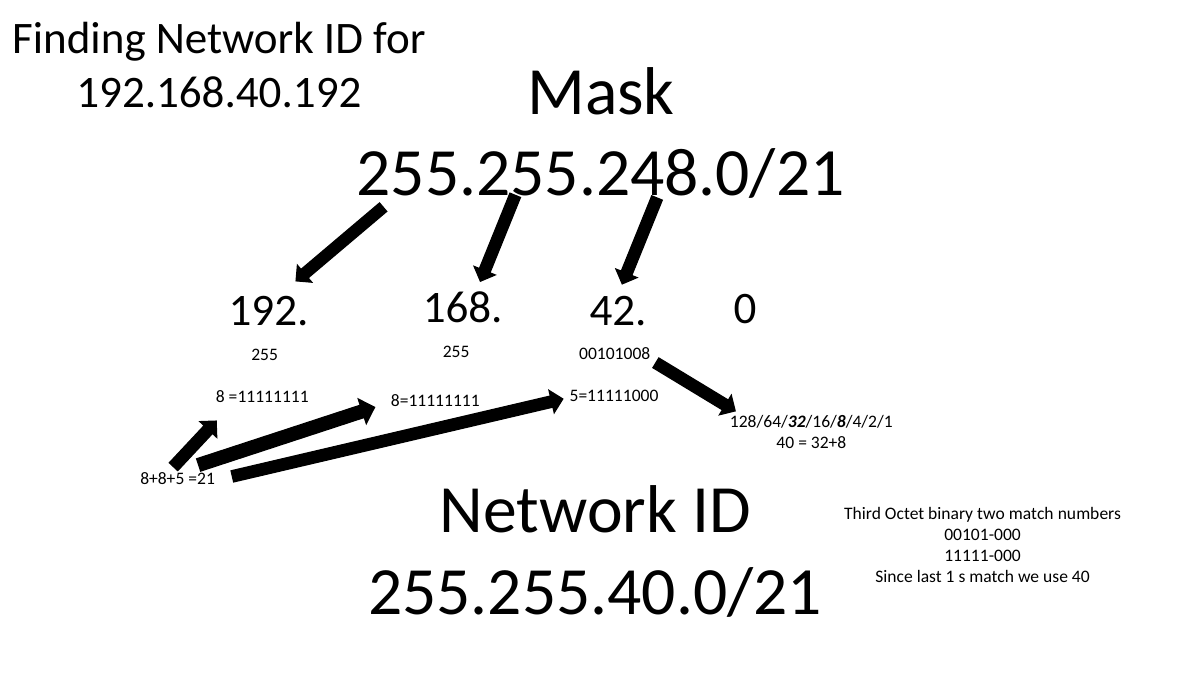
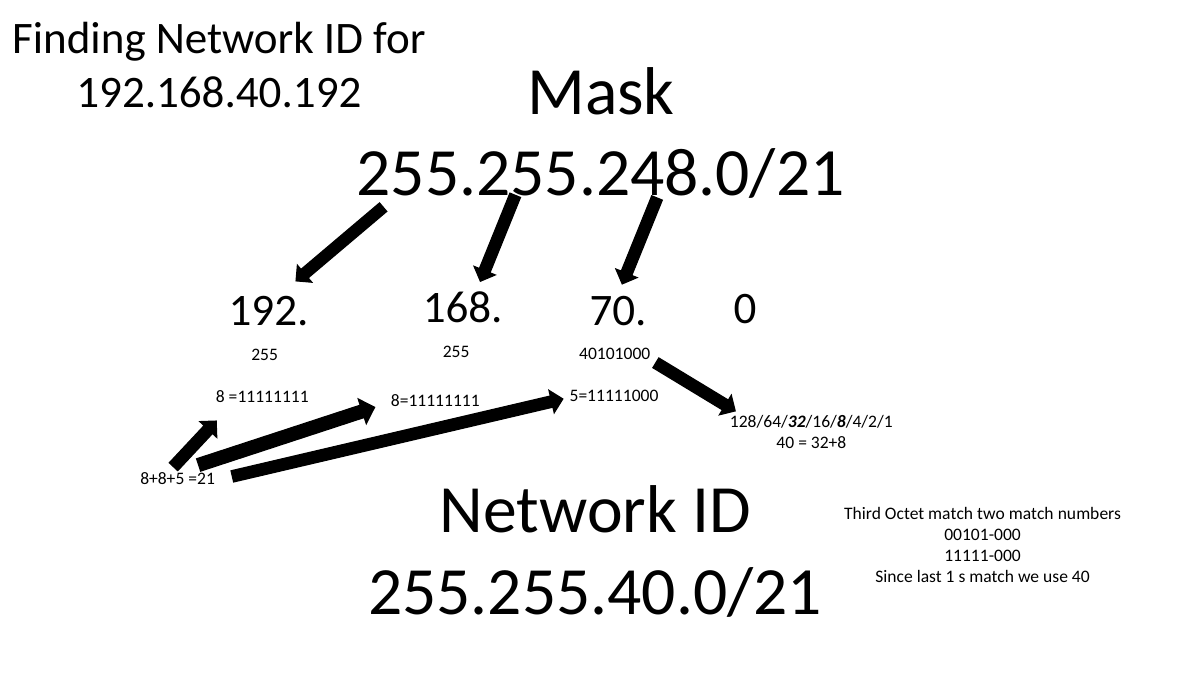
42: 42 -> 70 (618, 310)
00101008: 00101008 -> 40101000 (615, 353)
Octet binary: binary -> match (951, 514)
